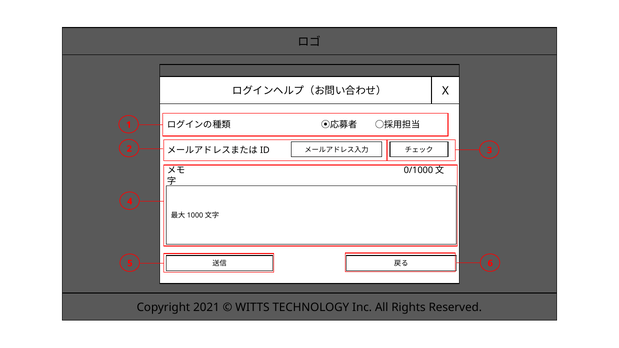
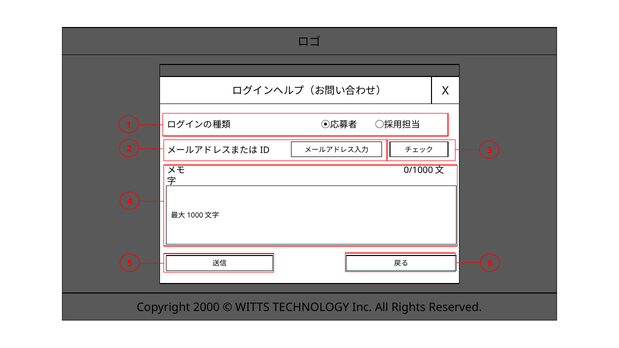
2021: 2021 -> 2000 (206, 308)
